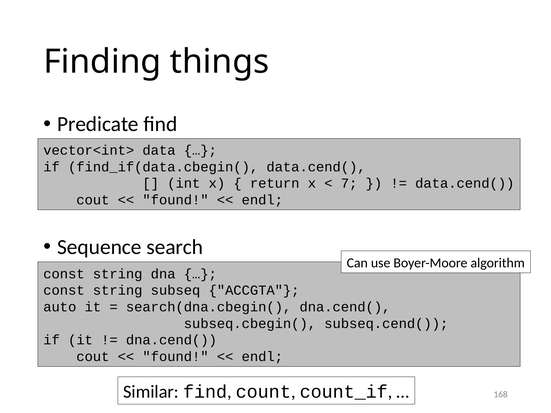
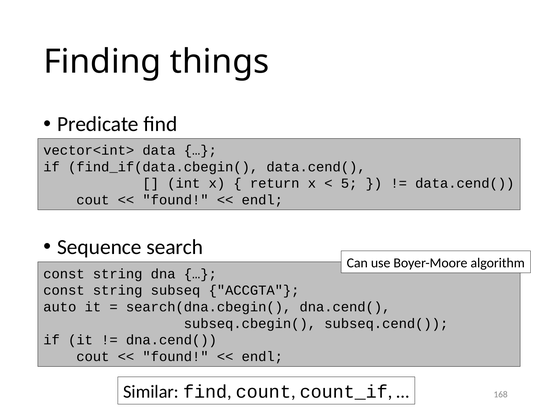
7: 7 -> 5 (349, 183)
